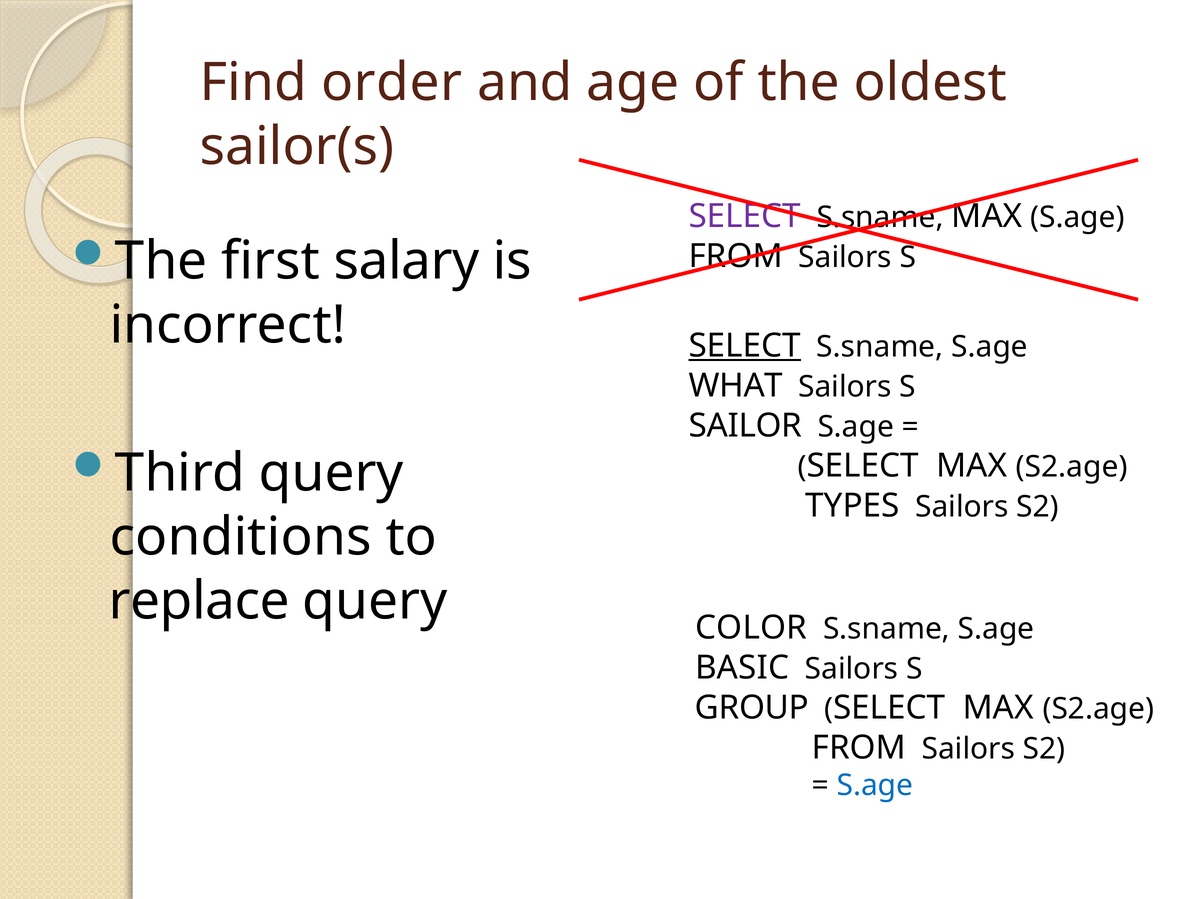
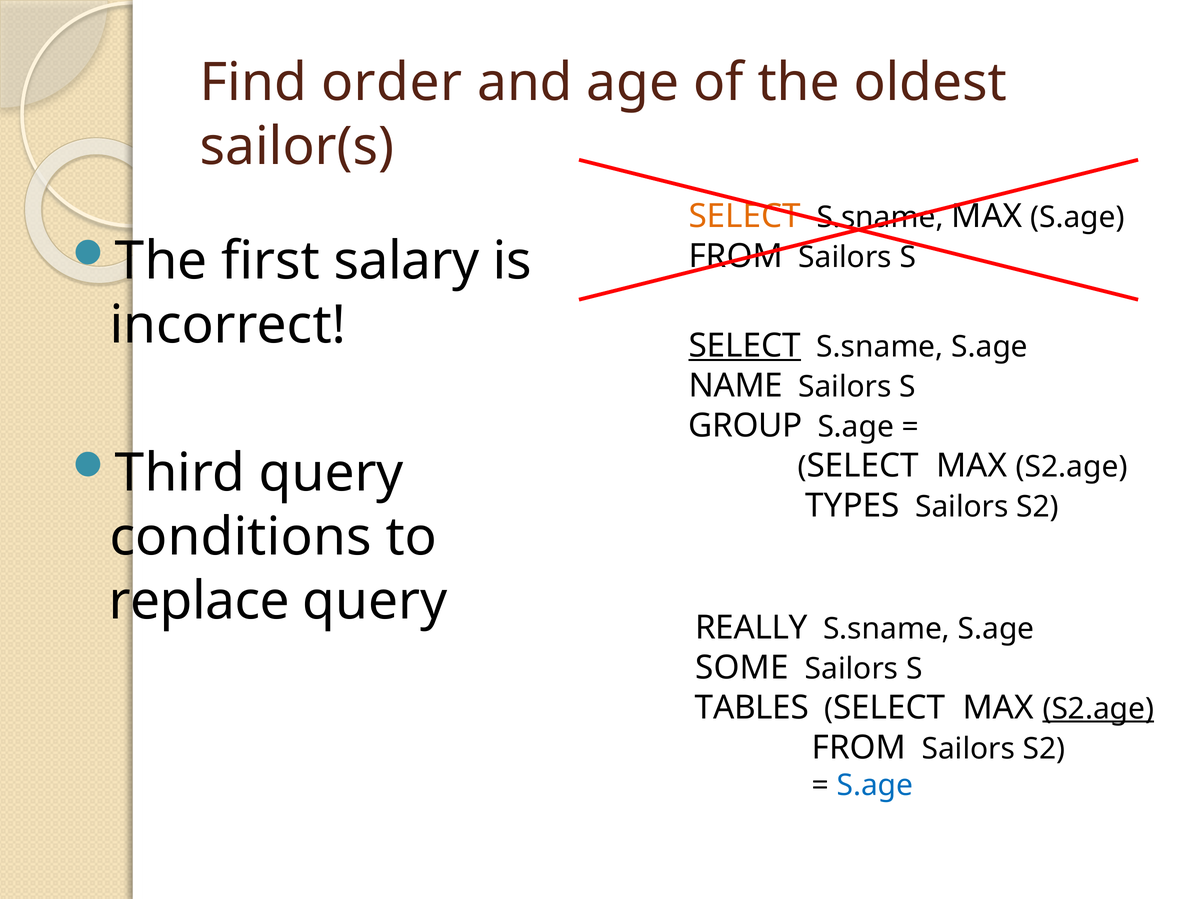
SELECT colour: purple -> orange (745, 216)
WHAT: WHAT -> NAME (736, 386)
SAILOR: SAILOR -> GROUP (745, 426)
COLOR: COLOR -> REALLY (751, 627)
BASIC: BASIC -> SOME (742, 667)
GROUP: GROUP -> TABLES (752, 707)
S2.age underline: none -> present (1098, 708)
